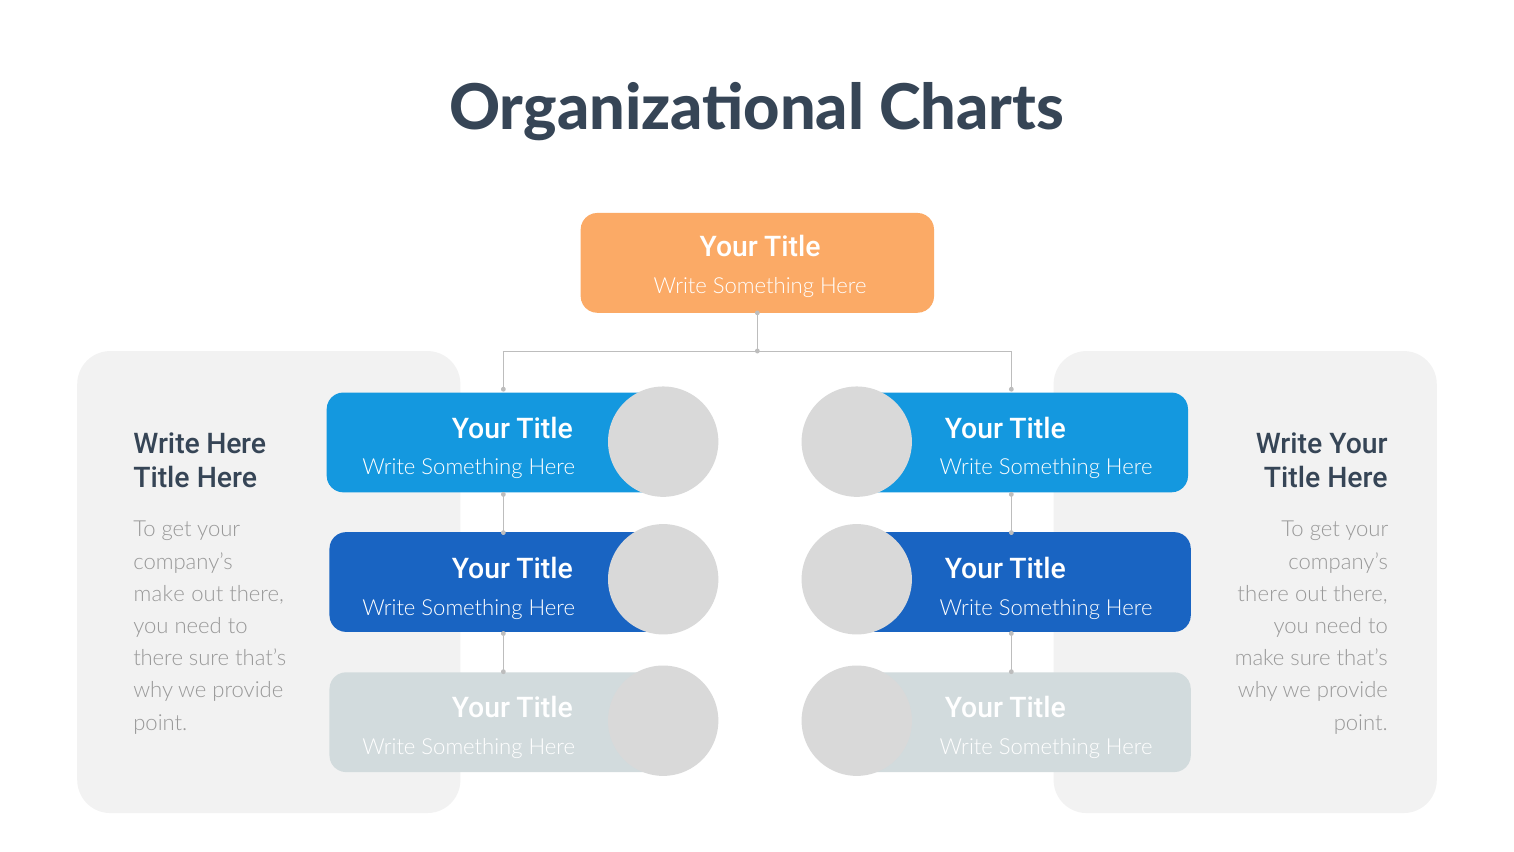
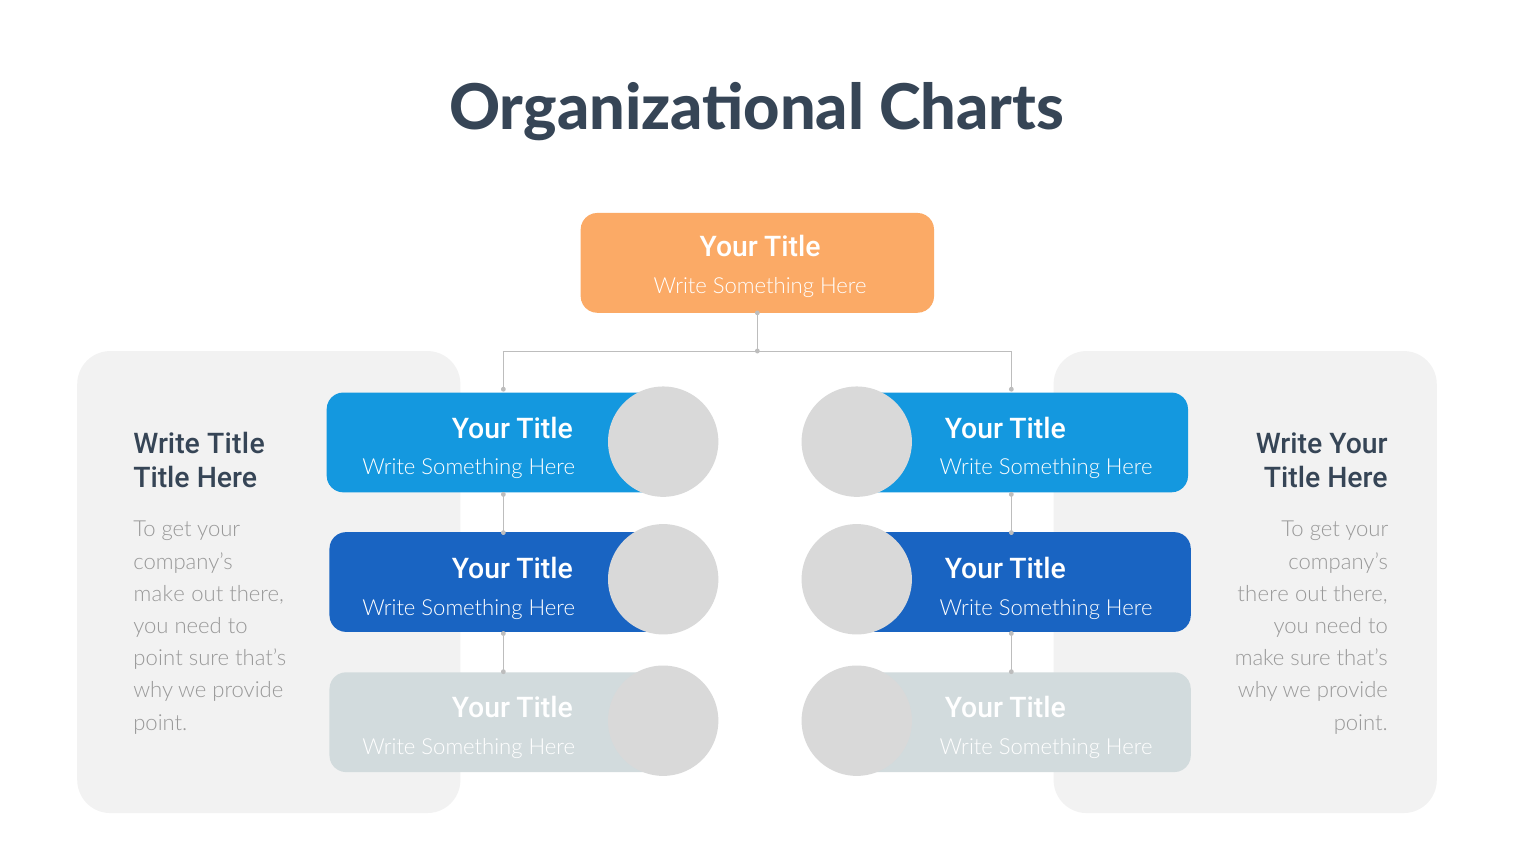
Write Here: Here -> Title (236, 444)
there: there -> point (158, 658)
